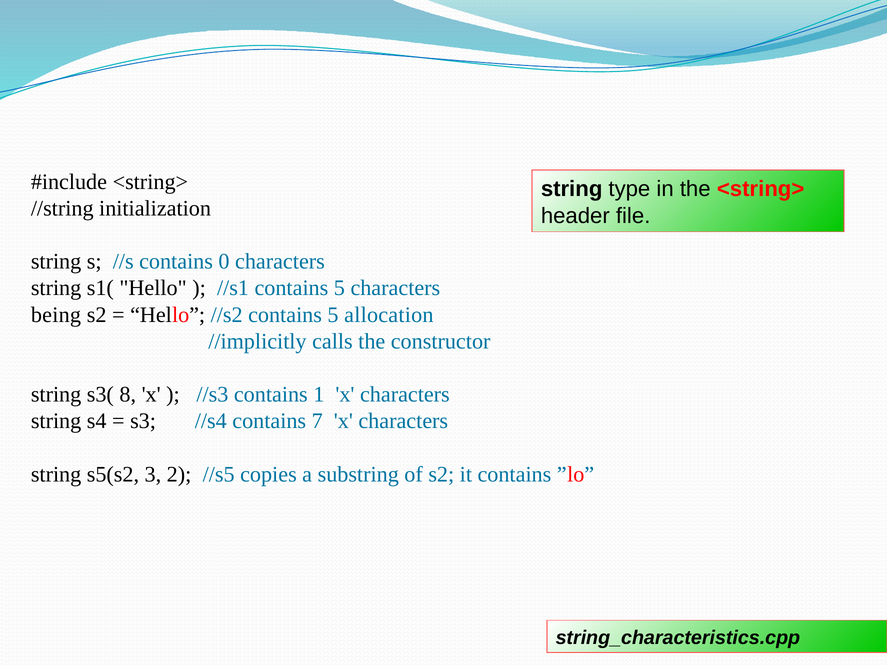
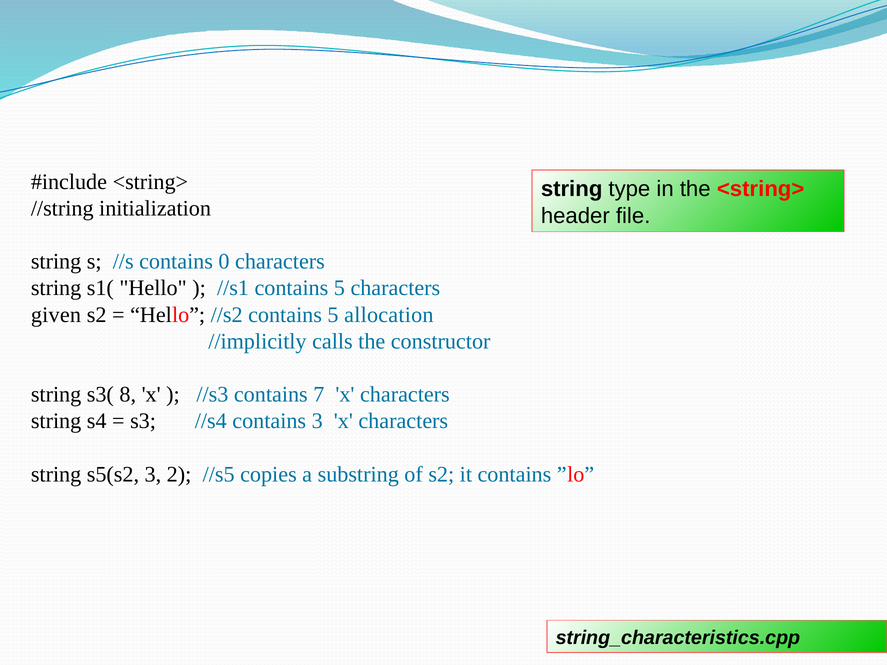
being: being -> given (56, 315)
1: 1 -> 7 (319, 395)
contains 7: 7 -> 3 (317, 421)
